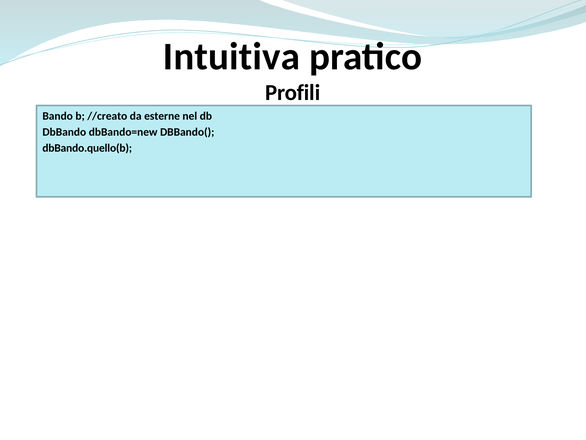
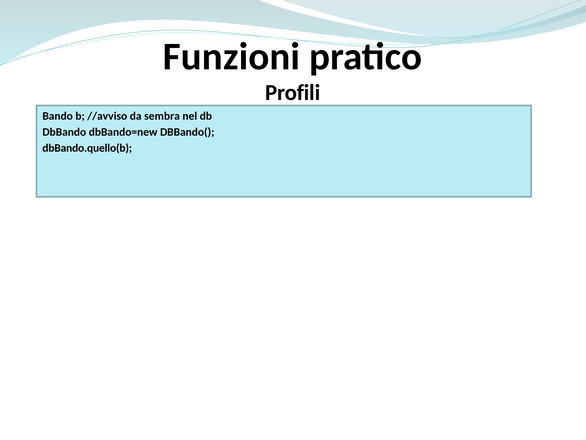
Intuitiva: Intuitiva -> Funzioni (232, 57)
//creato: //creato -> //avviso (107, 116)
esterne: esterne -> sembra (162, 116)
